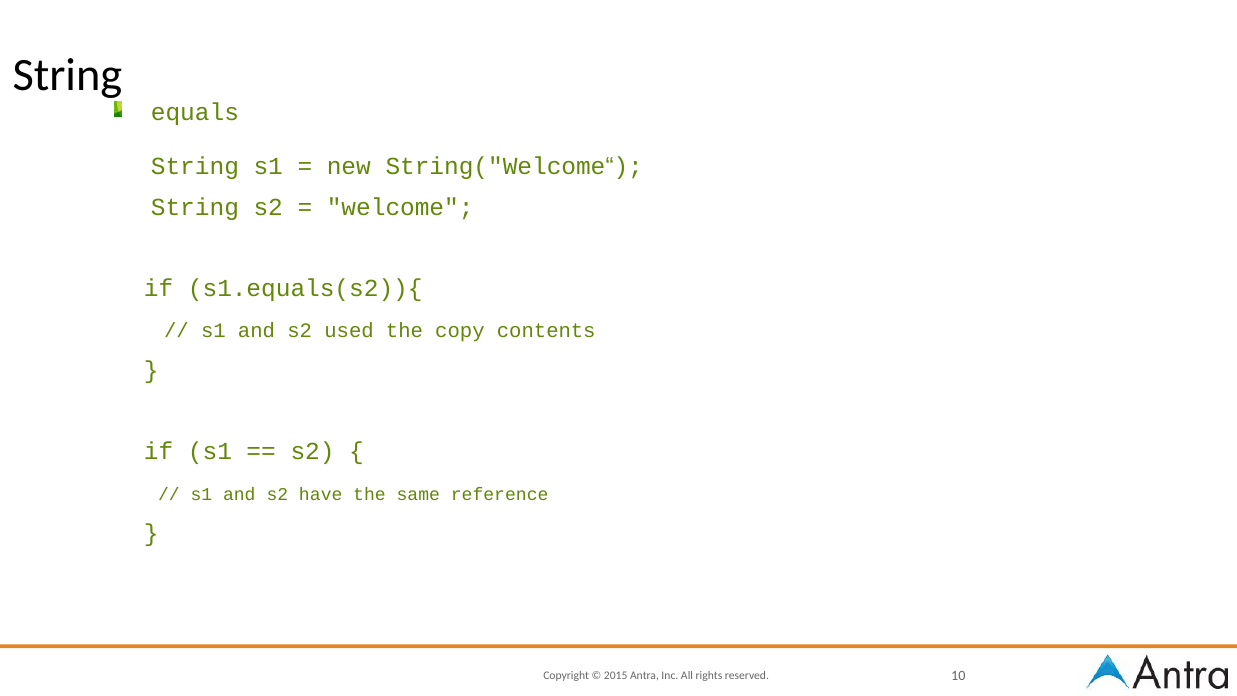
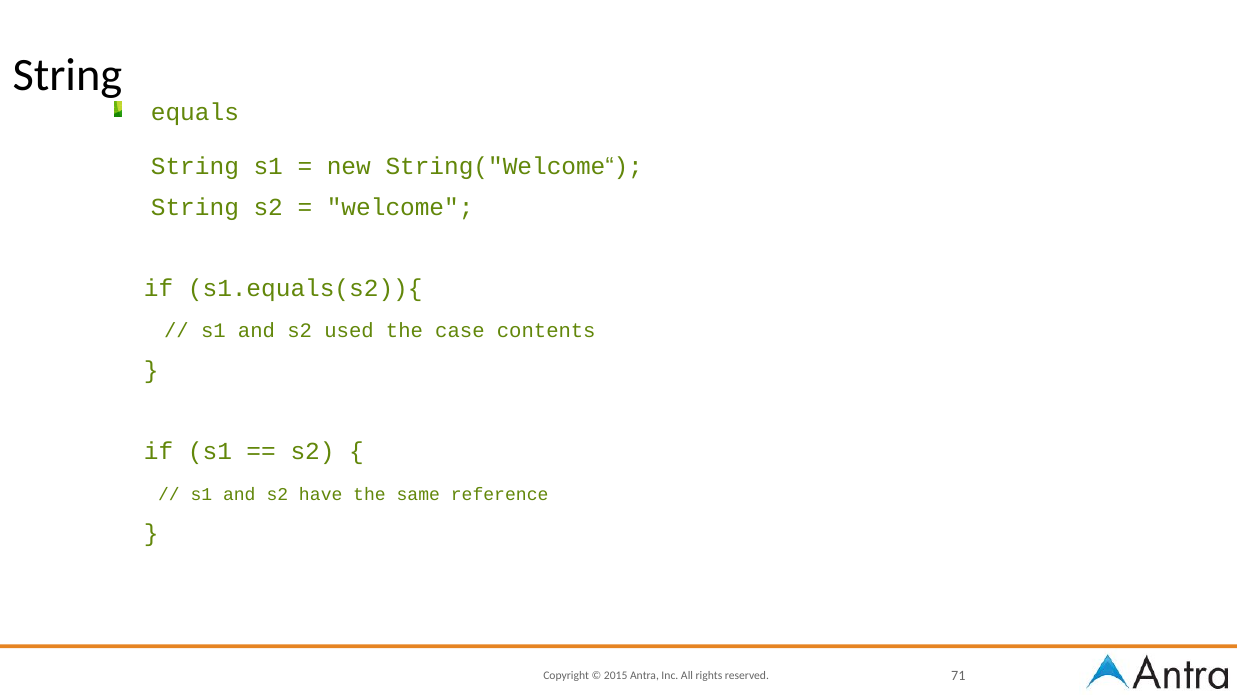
copy: copy -> case (460, 331)
10: 10 -> 71 (958, 675)
